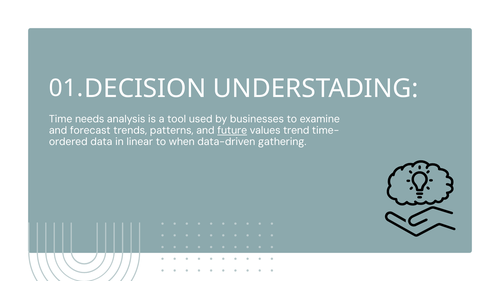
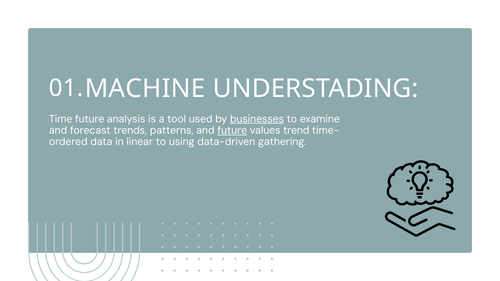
DECISION: DECISION -> MACHINE (145, 89)
Time needs: needs -> future (90, 119)
businesses underline: none -> present (257, 119)
when: when -> using (182, 142)
